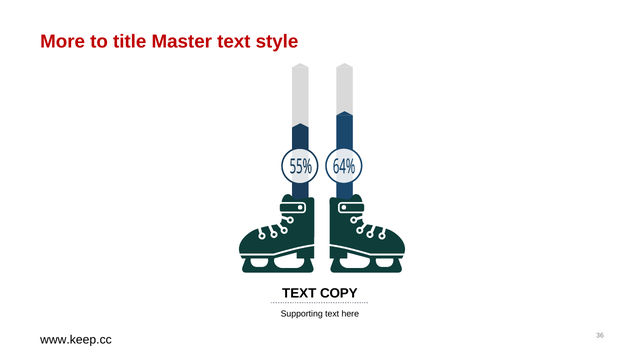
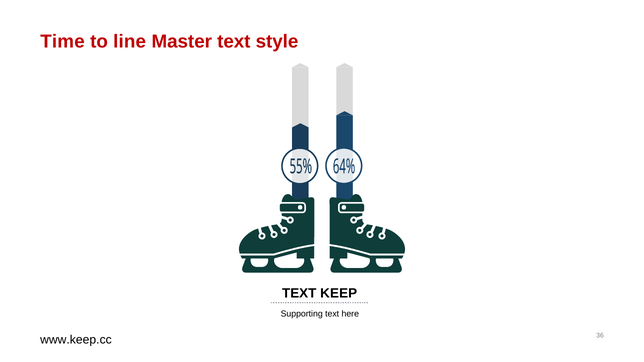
More: More -> Time (63, 42)
title: title -> line (130, 42)
COPY: COPY -> KEEP (339, 293)
